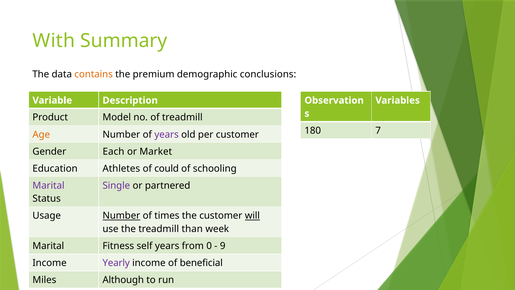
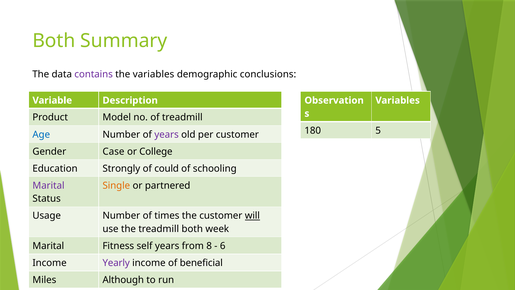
With: With -> Both (54, 41)
contains colour: orange -> purple (94, 74)
the premium: premium -> variables (154, 74)
7: 7 -> 5 (378, 130)
Age colour: orange -> blue (41, 134)
Each: Each -> Case (114, 151)
Market: Market -> College (156, 151)
Athletes: Athletes -> Strongly (121, 168)
Single colour: purple -> orange (116, 185)
Number underline: present -> none (121, 216)
treadmill than: than -> both (192, 229)
0: 0 -> 8 (209, 246)
9: 9 -> 6 (223, 246)
